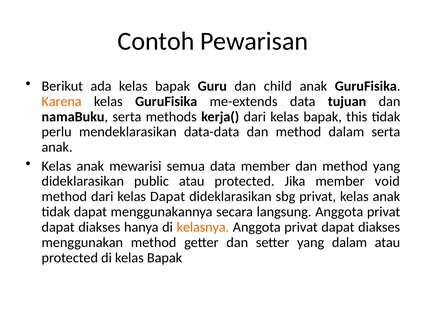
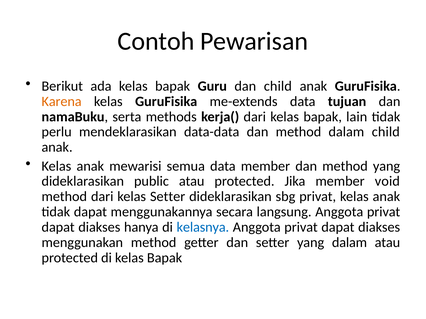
this: this -> lain (357, 117)
dalam serta: serta -> child (386, 132)
kelas Dapat: Dapat -> Setter (168, 197)
kelasnya colour: orange -> blue (203, 228)
